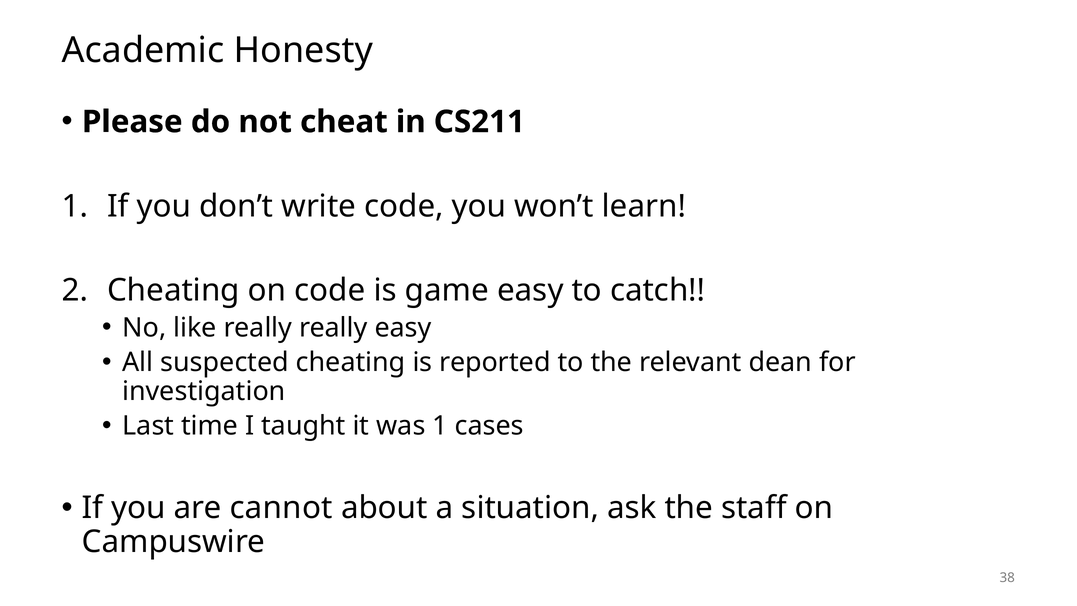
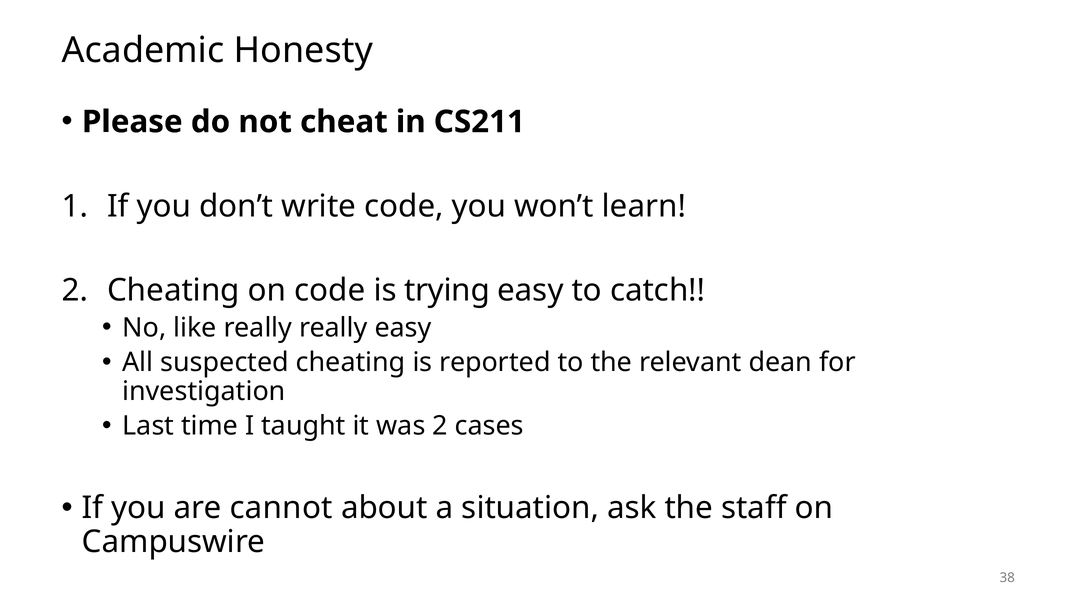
game: game -> trying (447, 290)
was 1: 1 -> 2 (440, 426)
